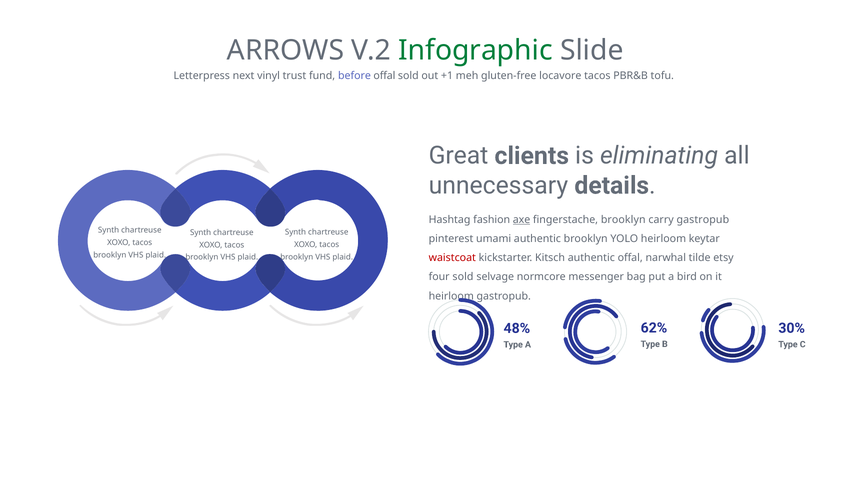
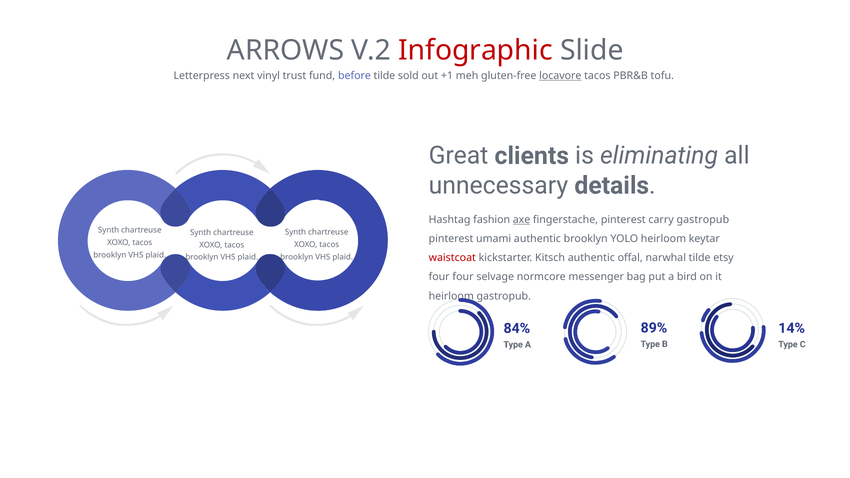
Infographic colour: green -> red (476, 51)
before offal: offal -> tilde (384, 76)
locavore underline: none -> present (560, 76)
fingerstache brooklyn: brooklyn -> pinterest (623, 220)
four sold: sold -> four (463, 277)
62%: 62% -> 89% (654, 328)
30%: 30% -> 14% (792, 328)
48%: 48% -> 84% (517, 328)
